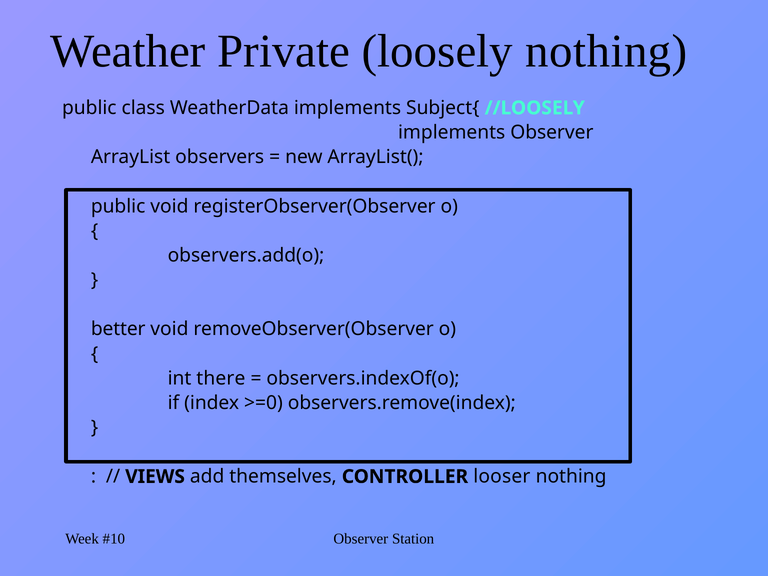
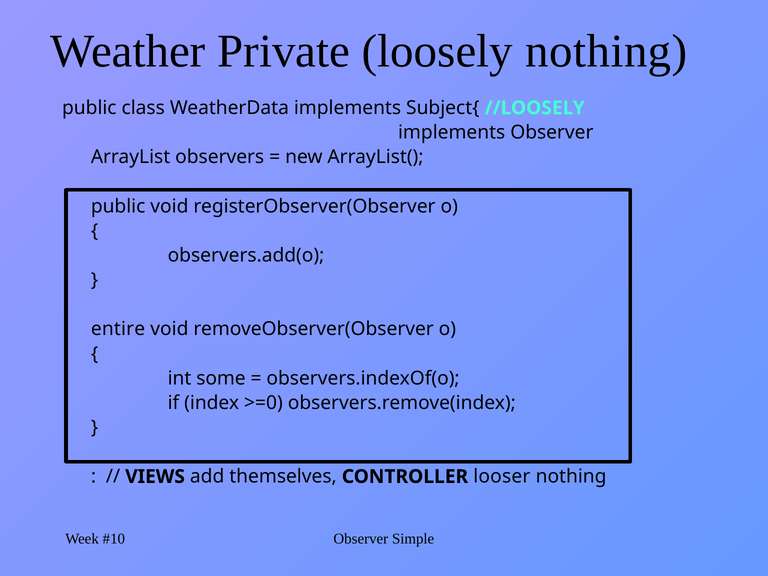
better: better -> entire (118, 329)
there: there -> some (221, 378)
Station: Station -> Simple (413, 539)
